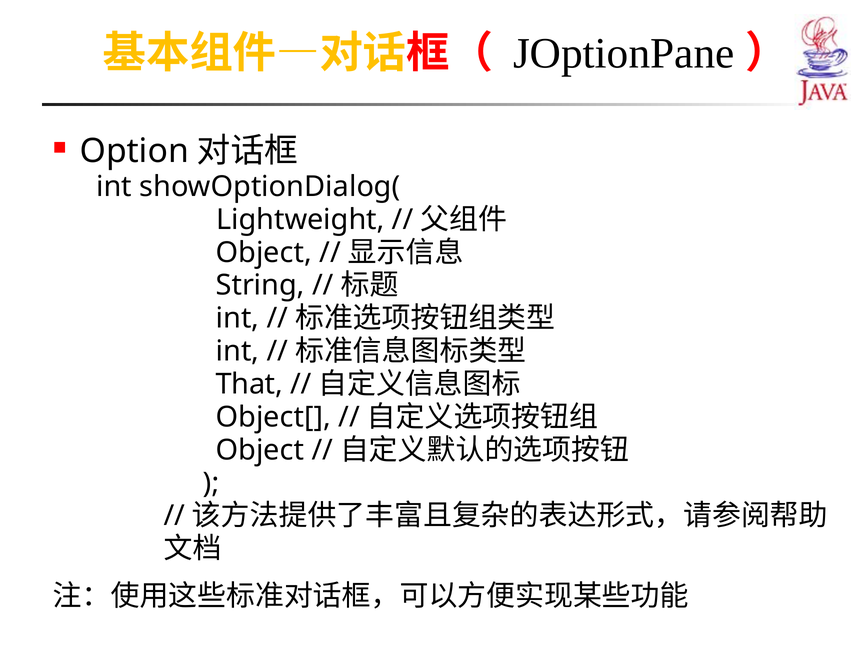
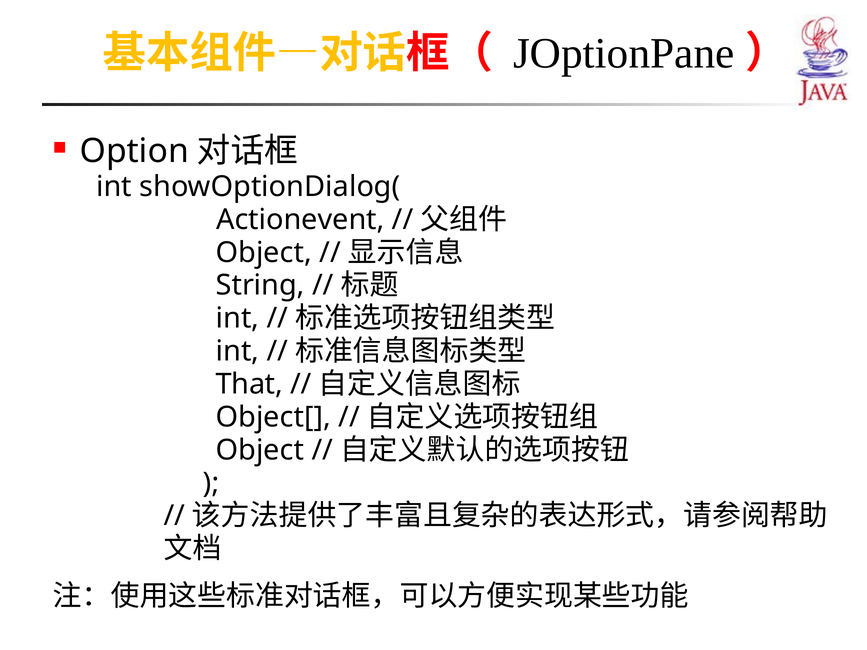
Lightweight: Lightweight -> Actionevent (300, 220)
